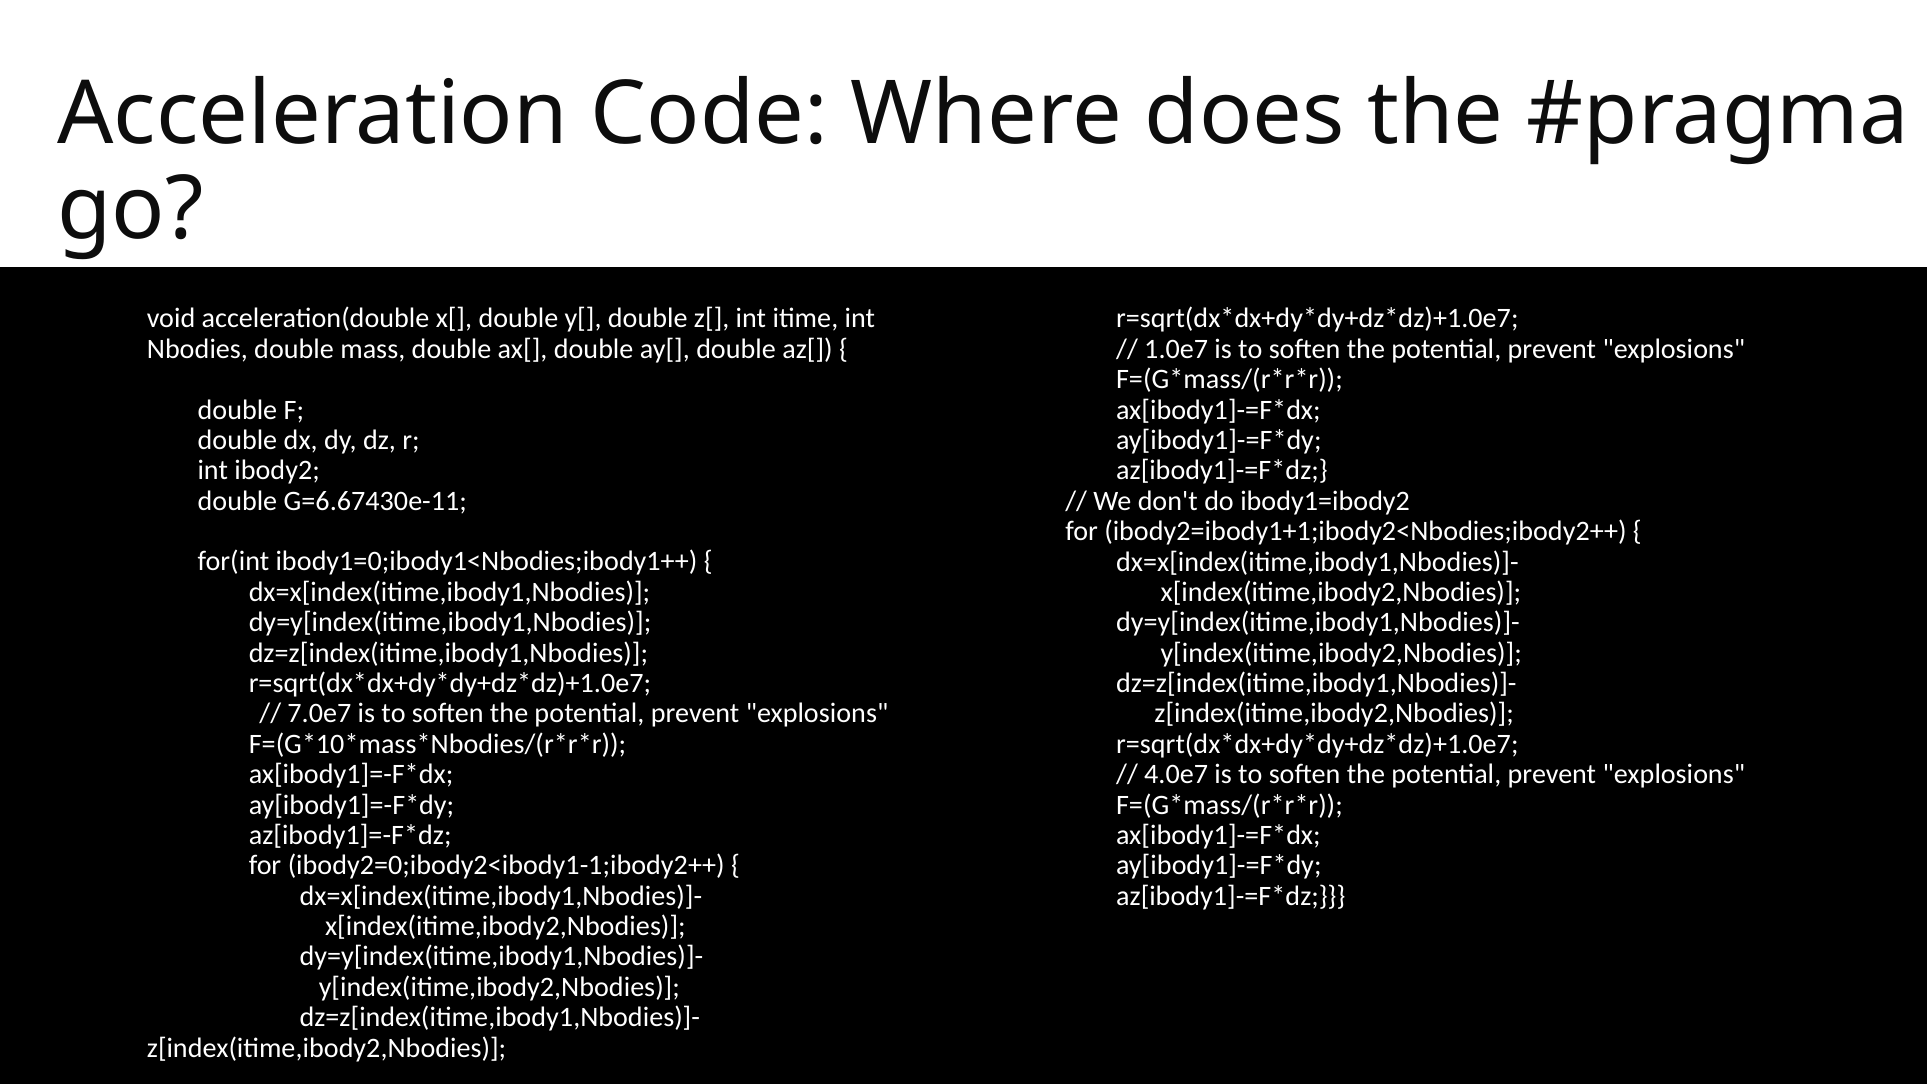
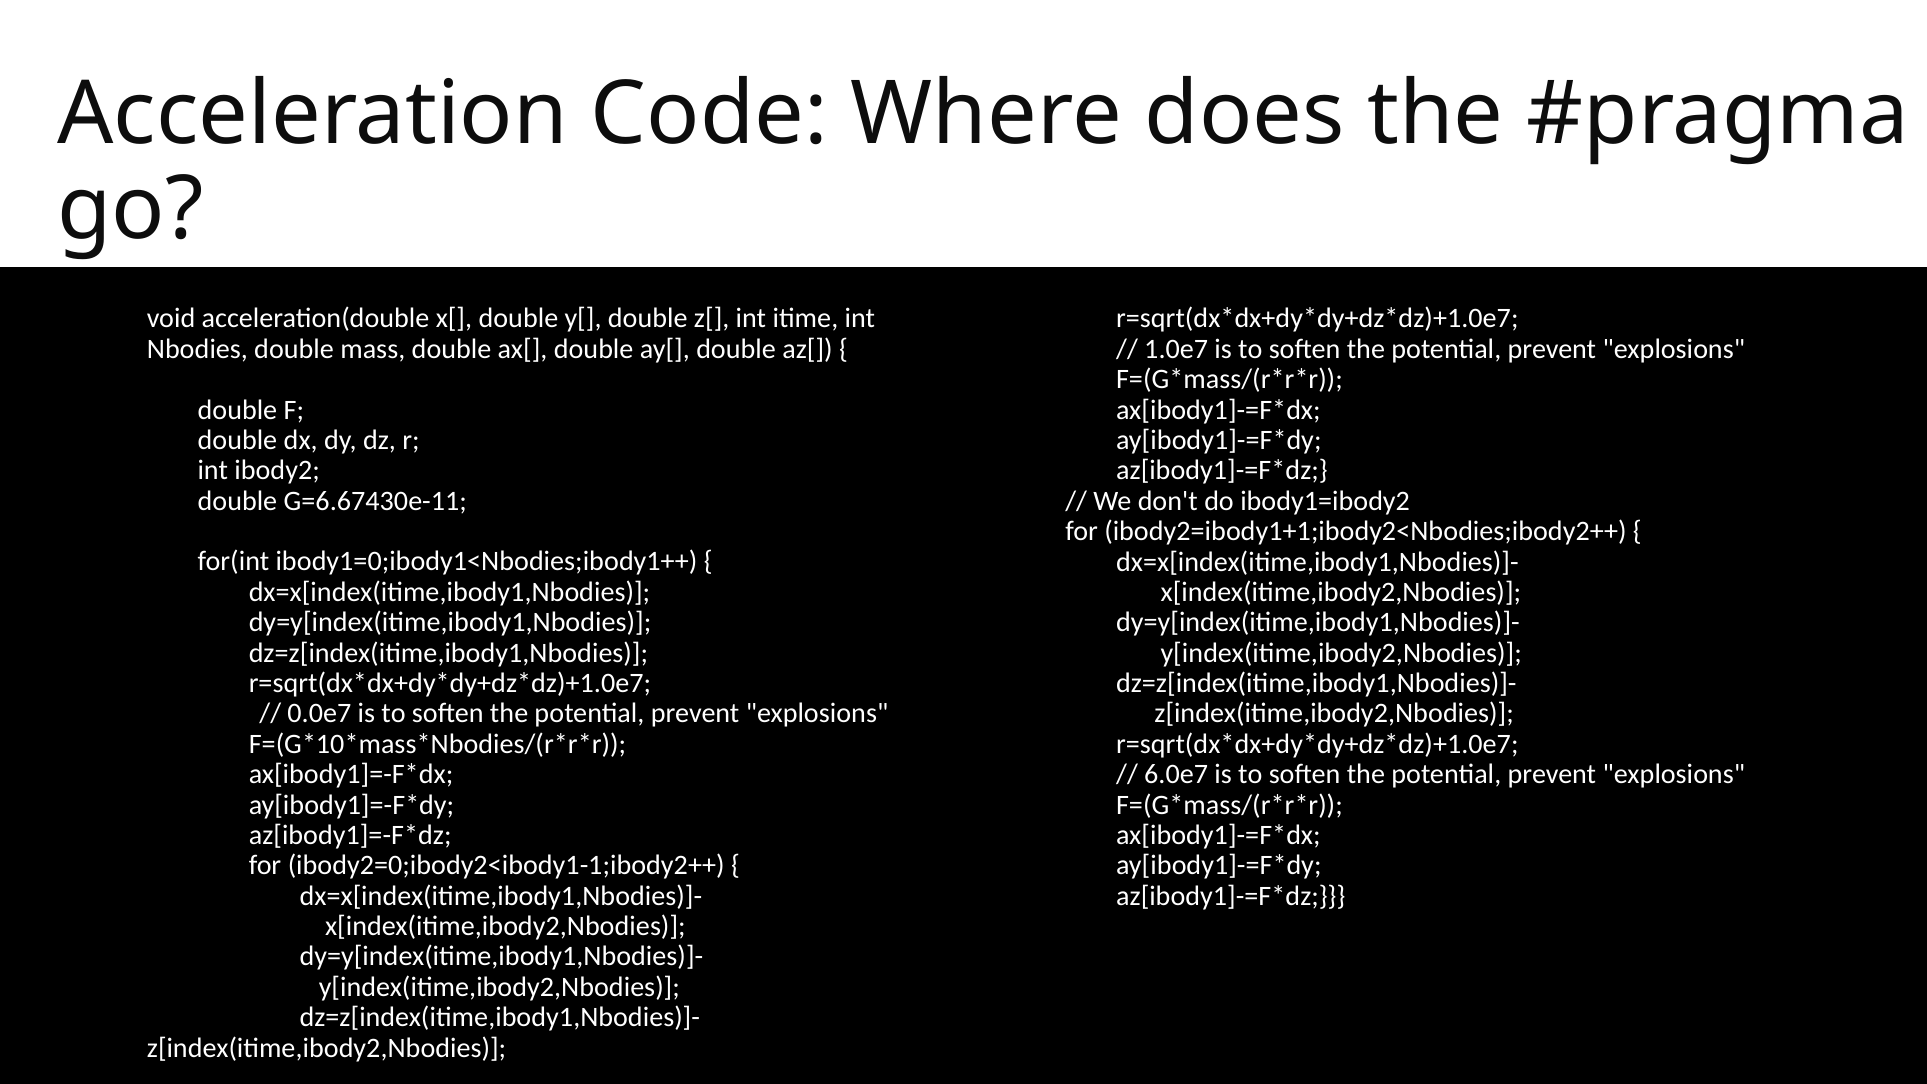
7.0e7: 7.0e7 -> 0.0e7 (319, 714)
4.0e7: 4.0e7 -> 6.0e7 (1176, 774)
